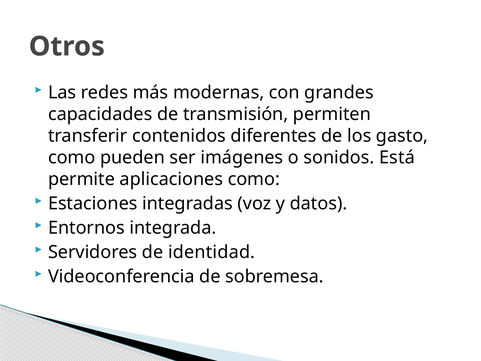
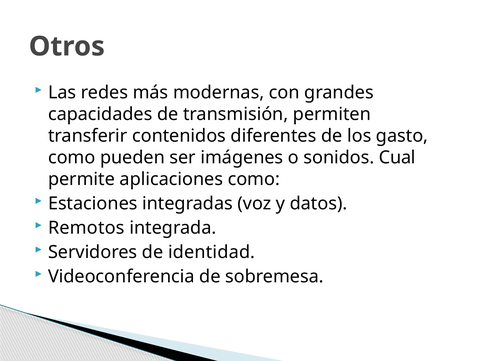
Está: Está -> Cual (397, 157)
Entornos: Entornos -> Remotos (86, 228)
